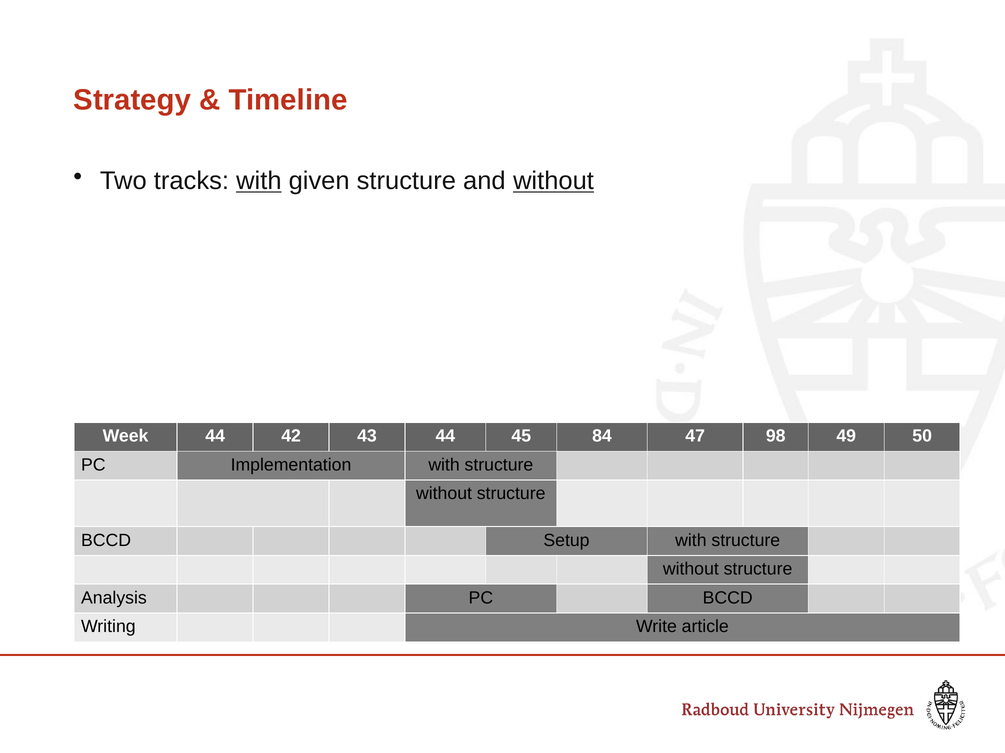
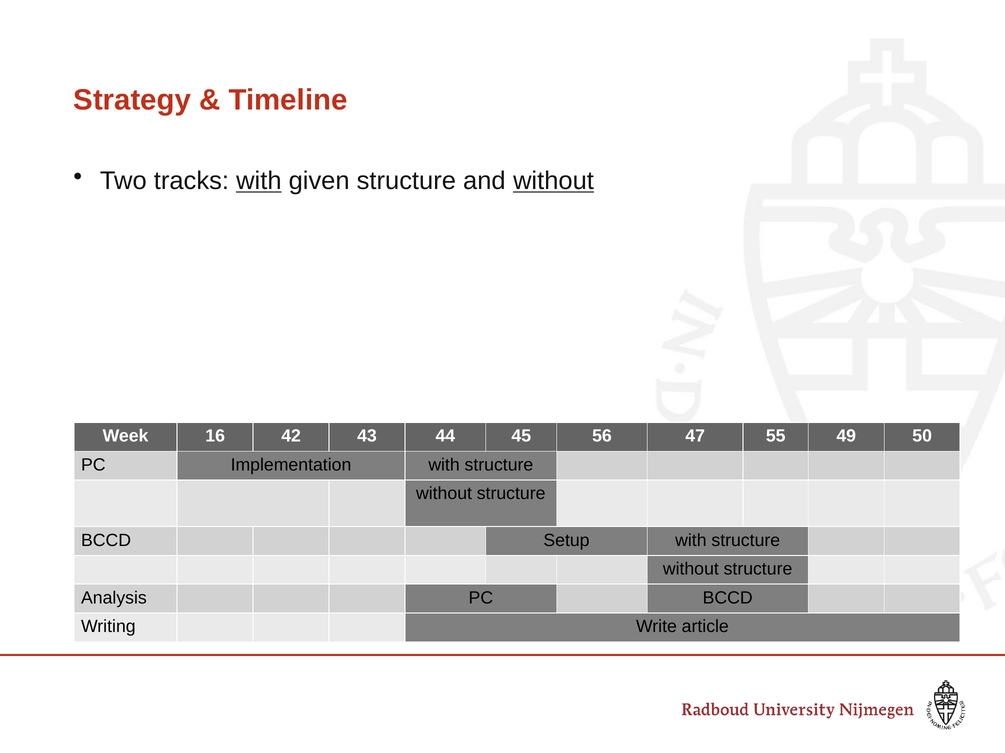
Week 44: 44 -> 16 (215, 437)
84: 84 -> 56 (602, 437)
98: 98 -> 55 (776, 437)
